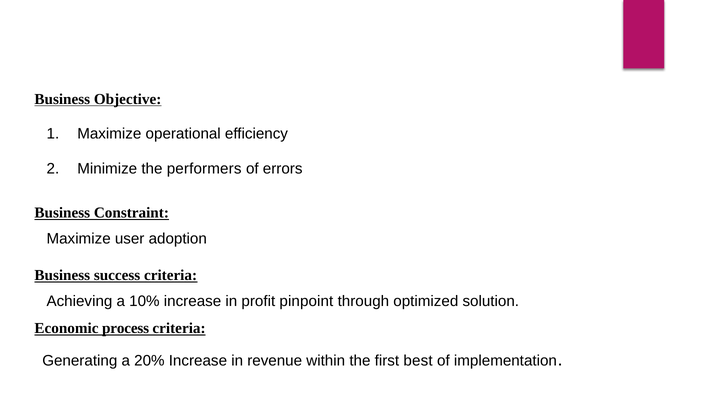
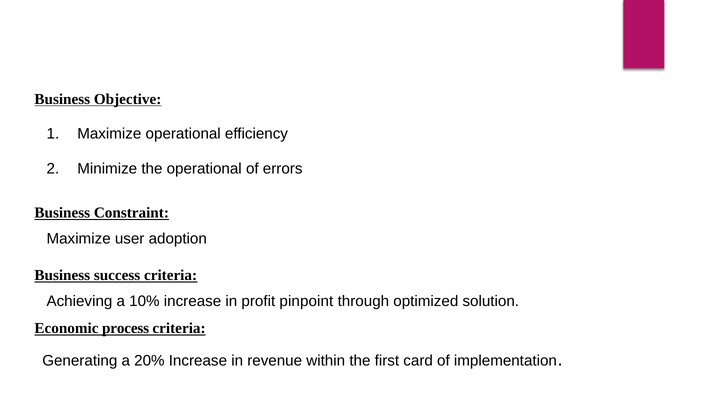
the performers: performers -> operational (204, 169)
best: best -> card (418, 360)
